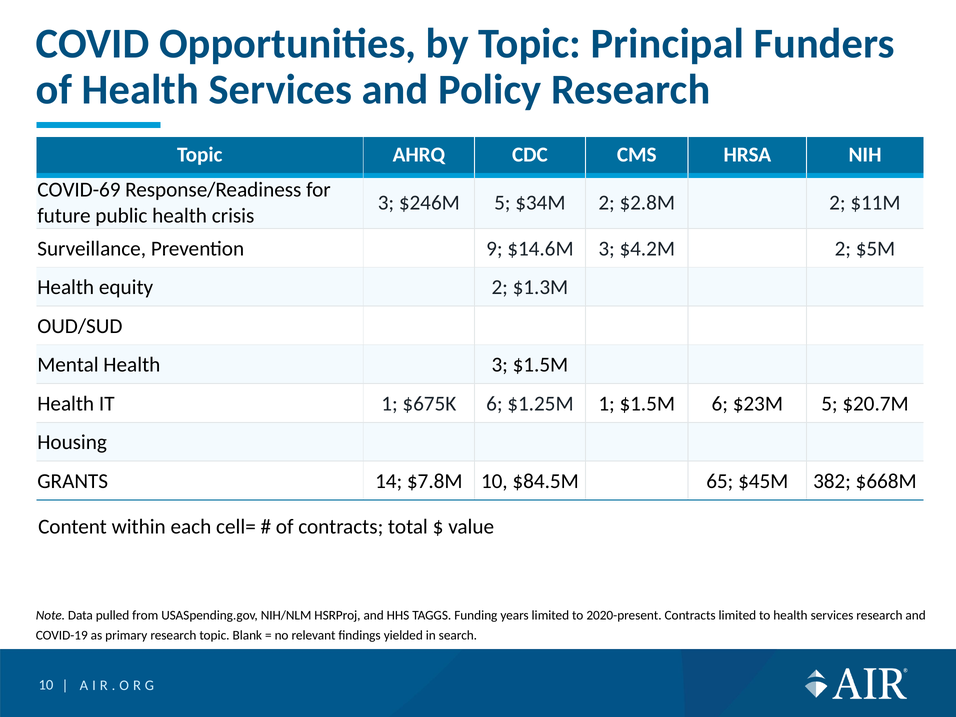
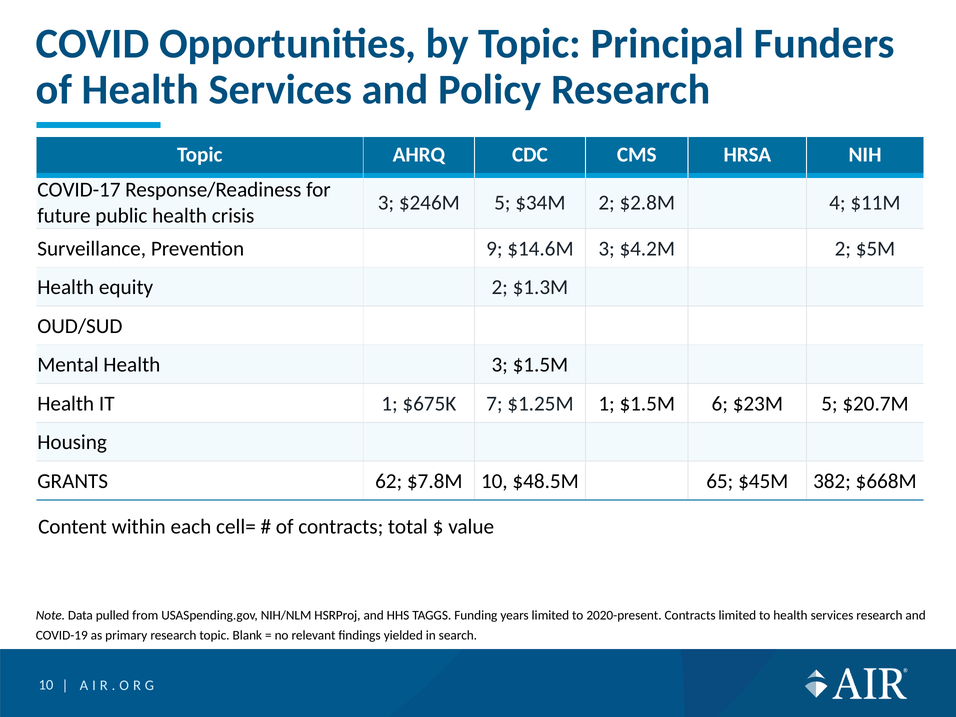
COVID-69: COVID-69 -> COVID-17 (79, 190)
$2.8M 2: 2 -> 4 (837, 203)
$675K 6: 6 -> 7 (494, 404)
14: 14 -> 62 (389, 481)
$84.5M: $84.5M -> $48.5M (546, 481)
